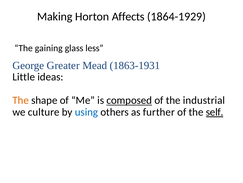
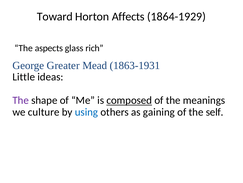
Making: Making -> Toward (55, 16)
gaining: gaining -> aspects (49, 48)
less: less -> rich (95, 48)
The colour: orange -> purple (21, 100)
industrial: industrial -> meanings (204, 100)
further: further -> gaining (159, 112)
self underline: present -> none (215, 112)
